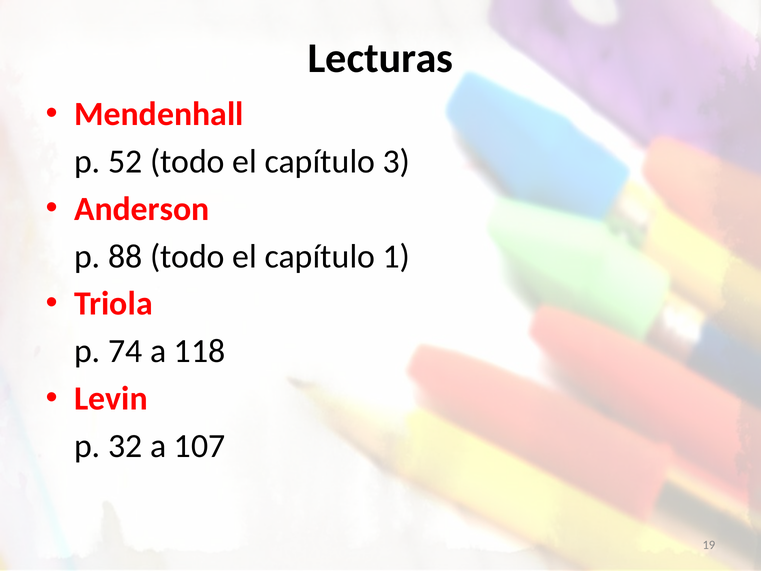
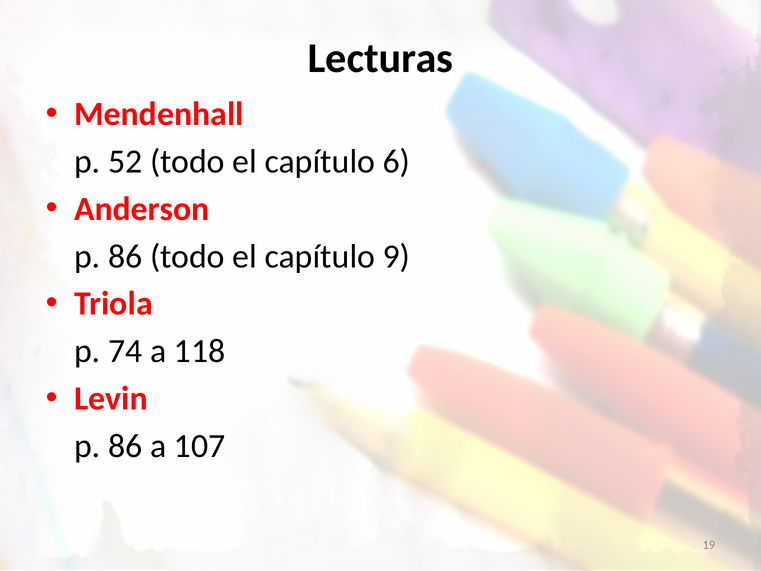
3: 3 -> 6 (396, 162)
88: 88 -> 86 (125, 256)
1: 1 -> 9 (396, 256)
32: 32 -> 86 (125, 446)
